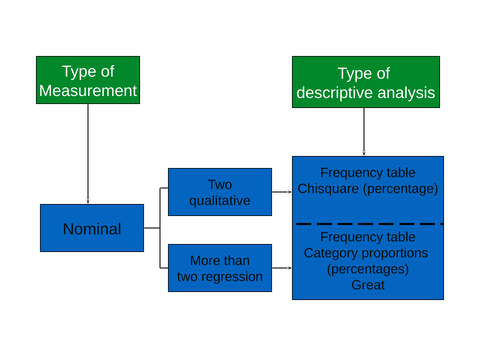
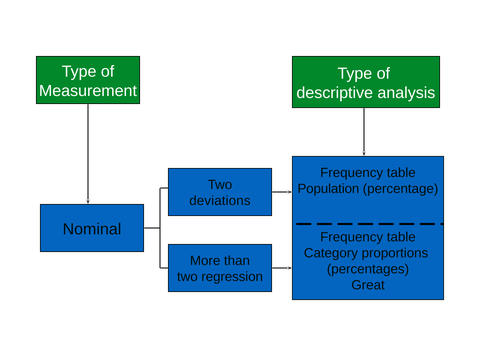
Chisquare: Chisquare -> Population (328, 189)
qualitative: qualitative -> deviations (220, 201)
